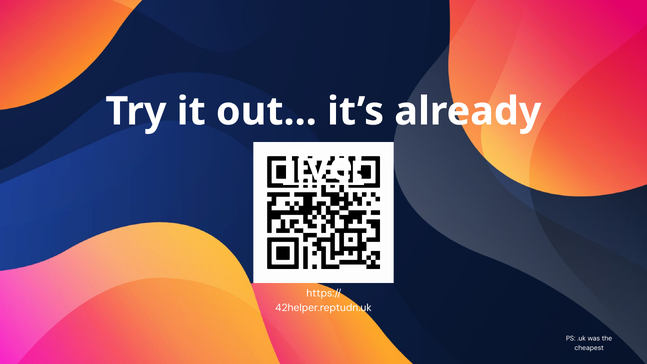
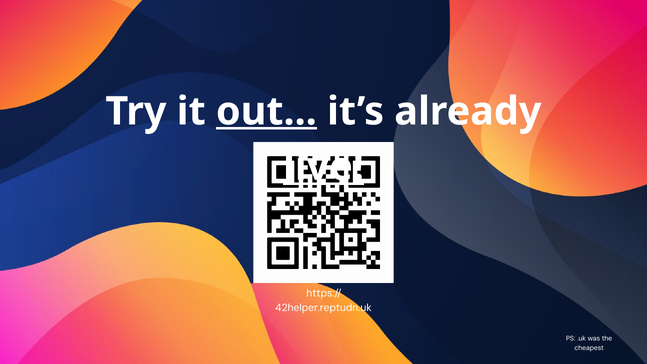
out underline: none -> present (266, 111)
